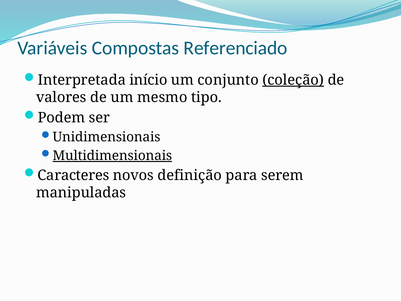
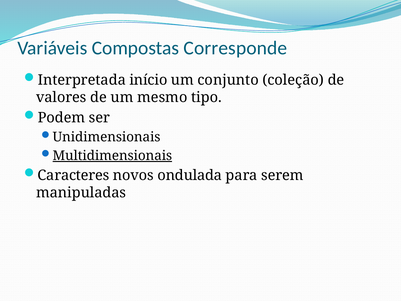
Referenciado: Referenciado -> Corresponde (235, 48)
coleção underline: present -> none (293, 80)
definição: definição -> ondulada (190, 175)
